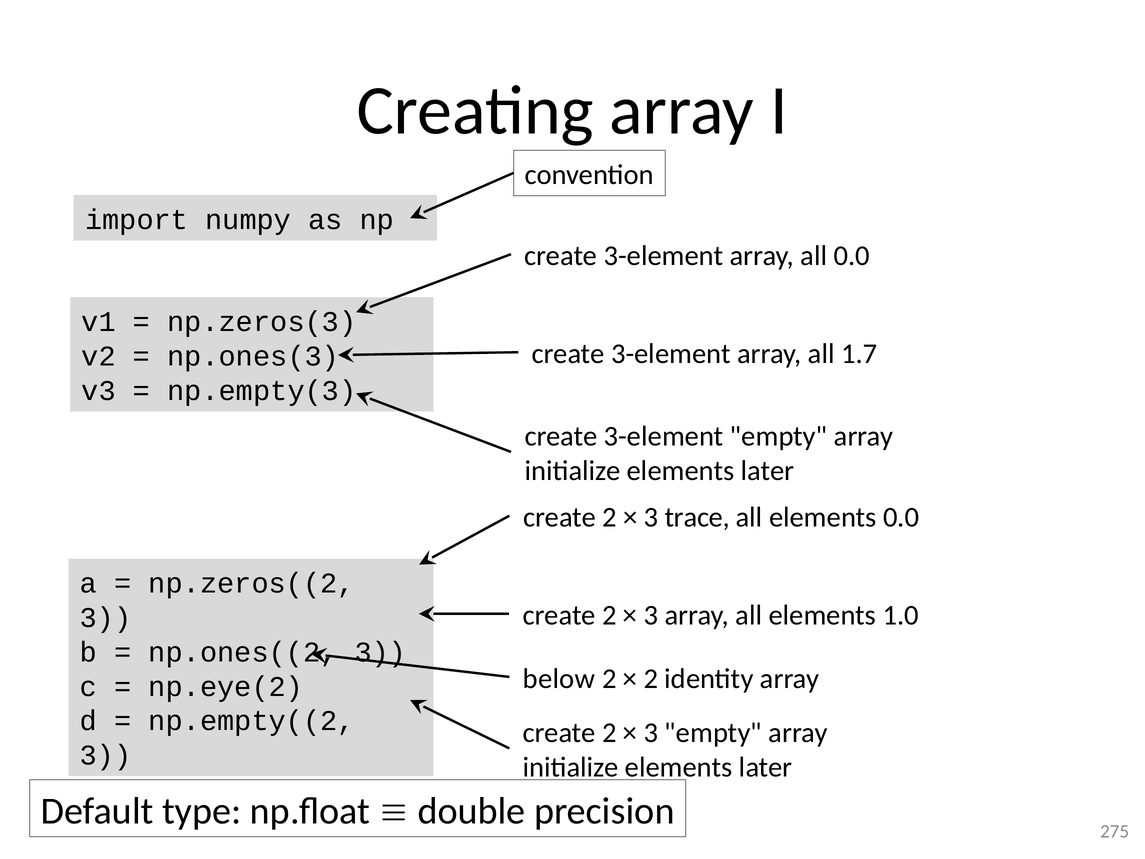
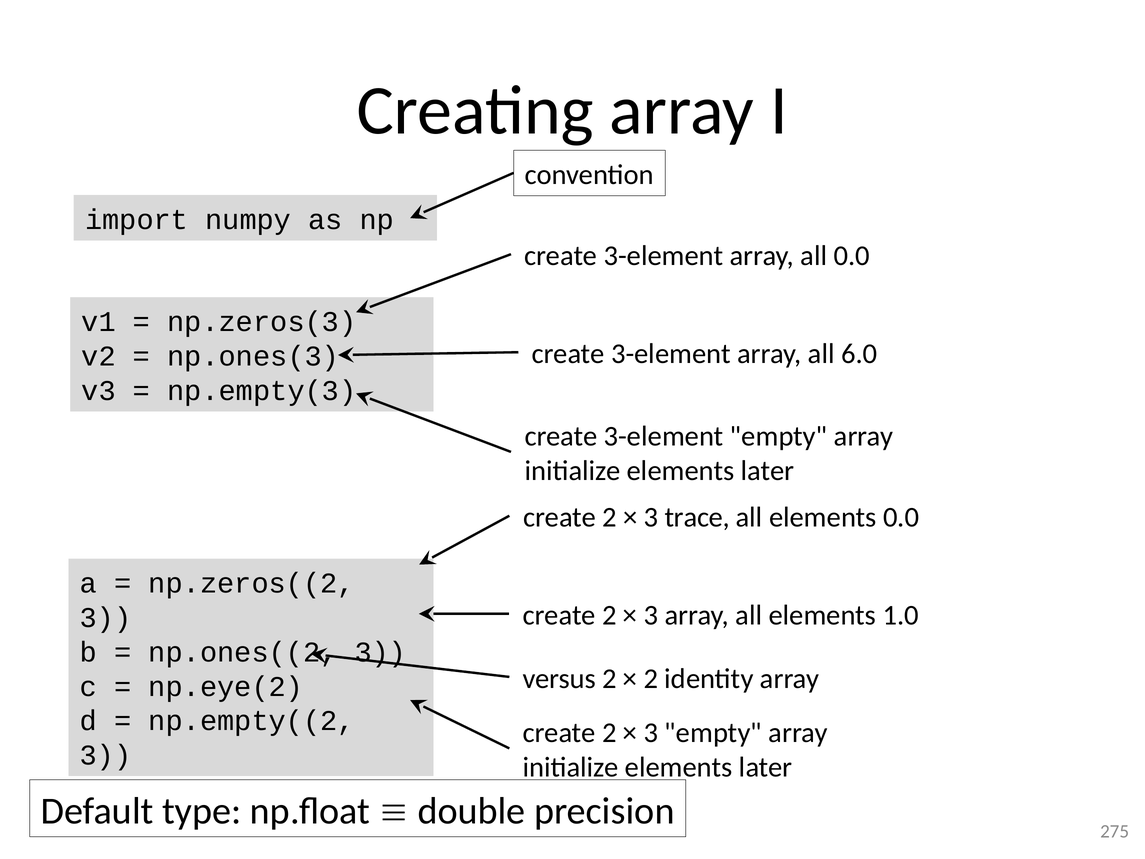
1.7: 1.7 -> 6.0 (859, 354)
below: below -> versus (559, 678)
